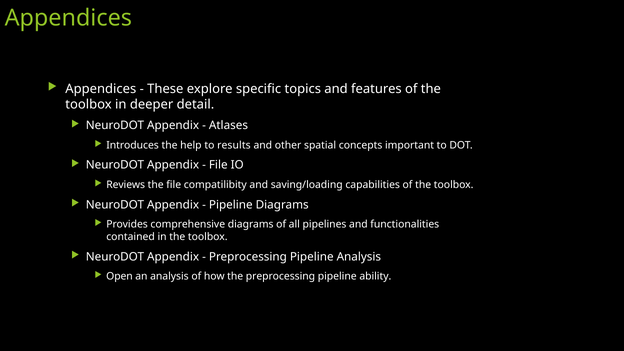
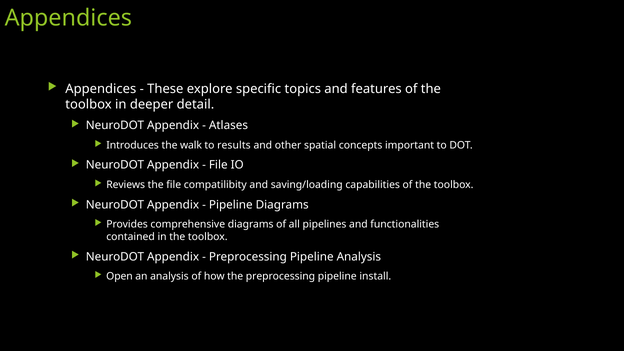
help: help -> walk (191, 145)
ability: ability -> install (375, 276)
